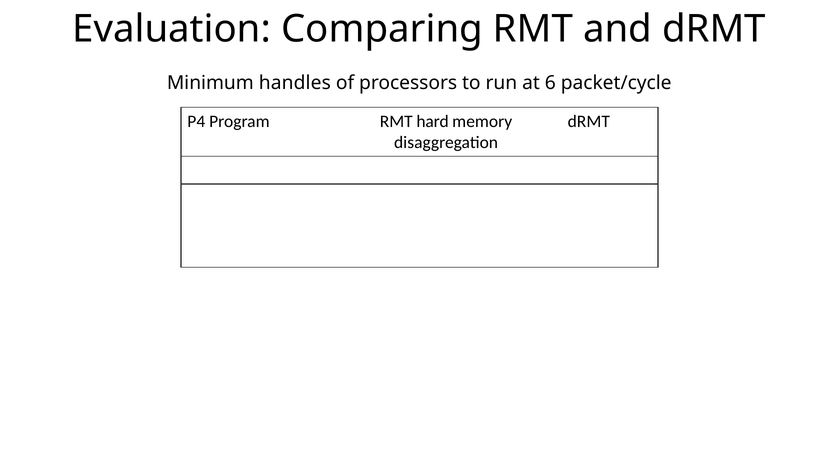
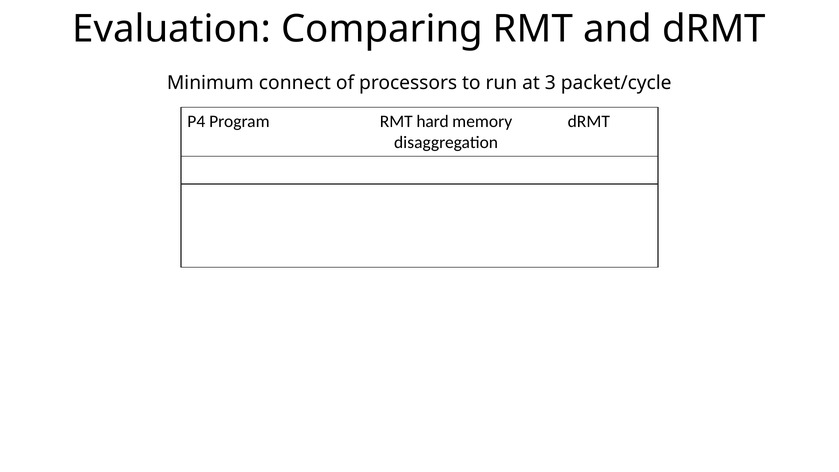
handles: handles -> connect (295, 83)
6: 6 -> 3 (550, 83)
